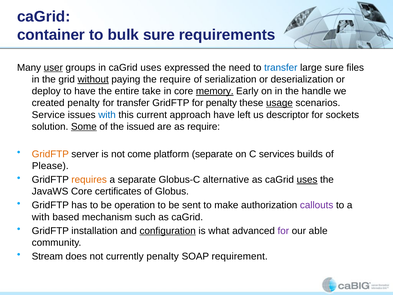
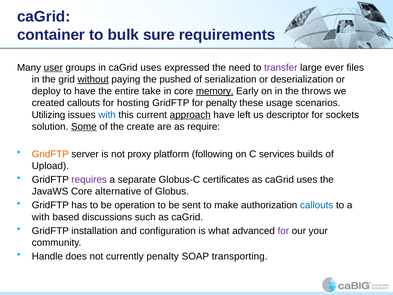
transfer colour: blue -> purple (281, 67)
large sure: sure -> ever (334, 67)
the require: require -> pushed (175, 79)
handle: handle -> throws (316, 91)
created penalty: penalty -> callouts (84, 103)
for transfer: transfer -> hosting (133, 103)
usage underline: present -> none (279, 103)
Service: Service -> Utilizing (48, 115)
approach underline: none -> present (190, 115)
issued: issued -> create (141, 126)
come: come -> proxy (139, 154)
platform separate: separate -> following (212, 154)
Please: Please -> Upload (50, 166)
requires colour: orange -> purple (89, 180)
alternative: alternative -> certificates (226, 180)
uses underline: present -> none (307, 180)
certificates: certificates -> alternative (118, 191)
callouts colour: purple -> blue (317, 205)
mechanism: mechanism -> discussions (107, 217)
configuration underline: present -> none (168, 231)
able: able -> your (318, 231)
Stream: Stream -> Handle (47, 256)
requirement: requirement -> transporting (240, 256)
